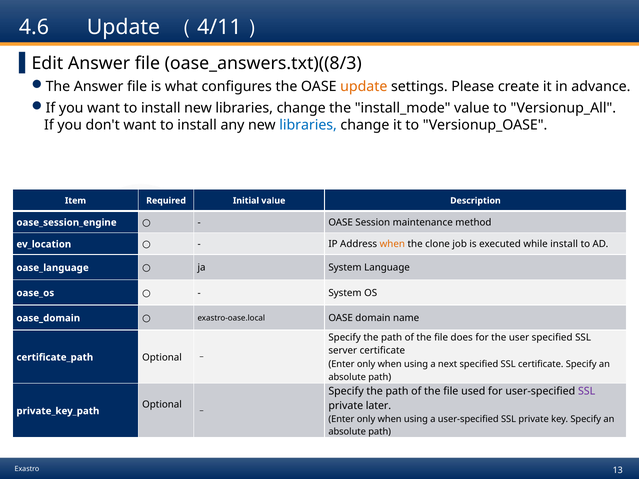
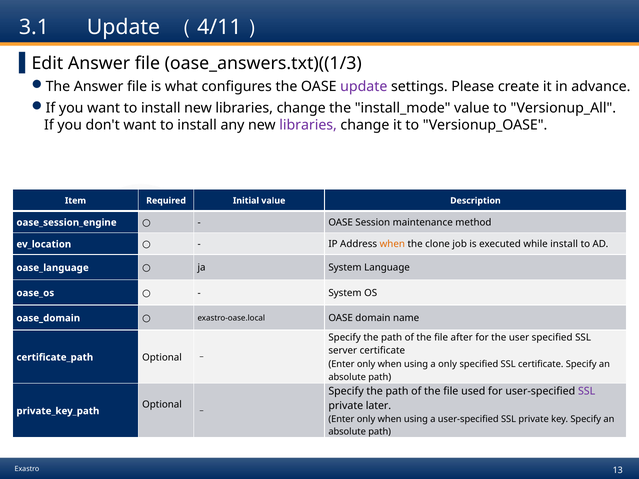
4.6: 4.6 -> 3.1 (34, 27)
oase_answers.txt)((8/3: oase_answers.txt)((8/3 -> oase_answers.txt)((1/3 (263, 64)
update colour: orange -> purple (364, 87)
libraries colour: blue -> purple (308, 125)
does: does -> after (462, 338)
a next: next -> only (448, 364)
